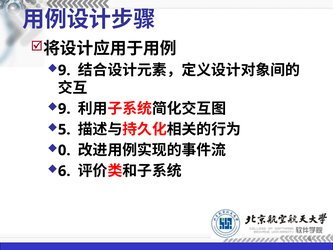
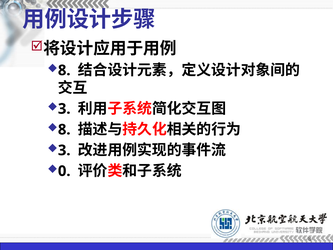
9: 9 -> 8 (64, 70)
9: 9 -> 3 (64, 109)
5: 5 -> 8 (64, 129)
0: 0 -> 3 (64, 150)
6: 6 -> 0 (64, 171)
